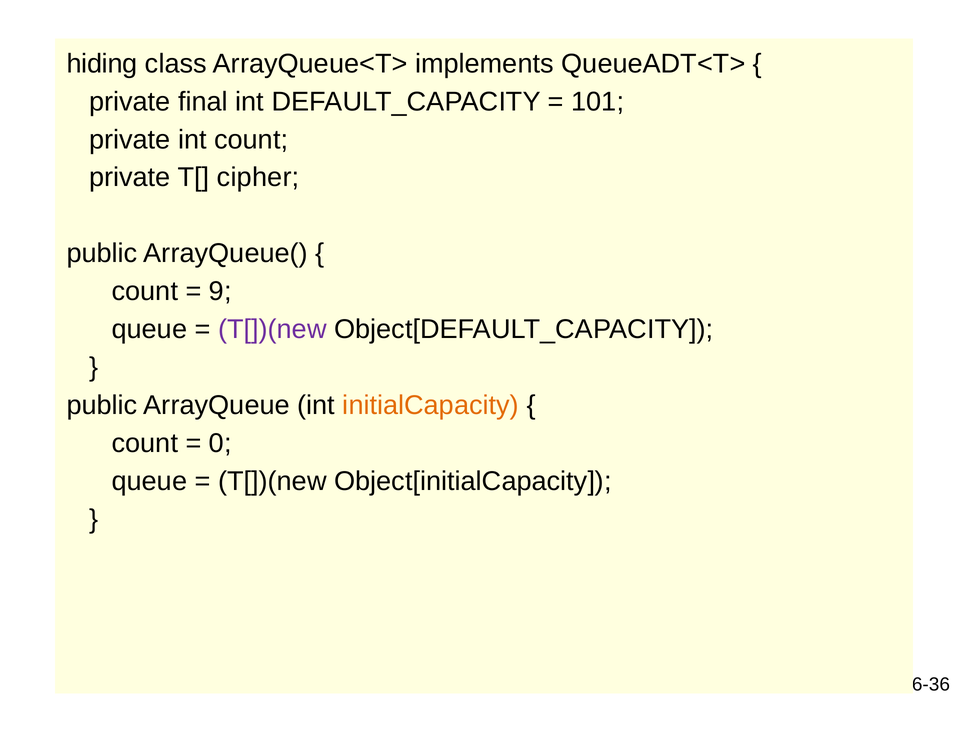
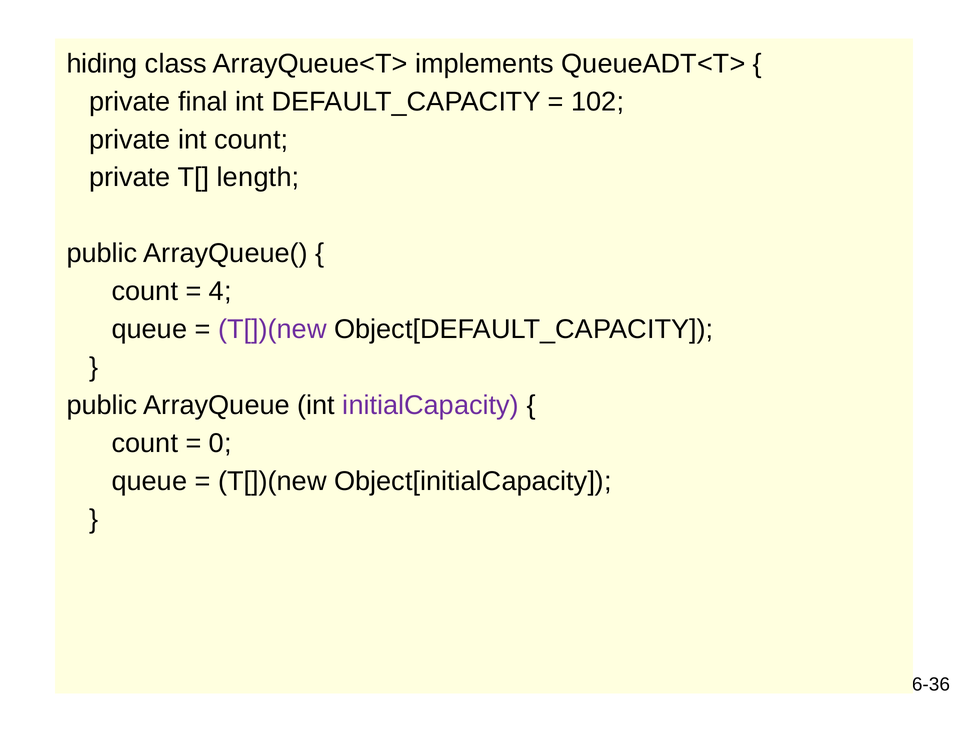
101: 101 -> 102 (598, 102)
cipher: cipher -> length (258, 178)
9: 9 -> 4 (220, 291)
initialCapacity colour: orange -> purple (431, 405)
